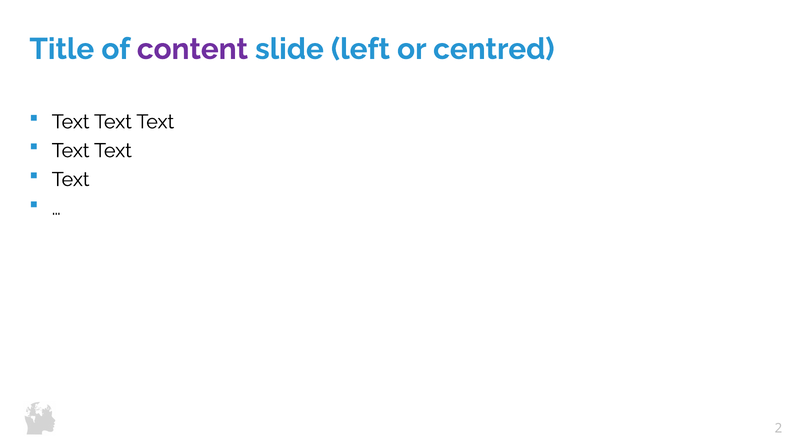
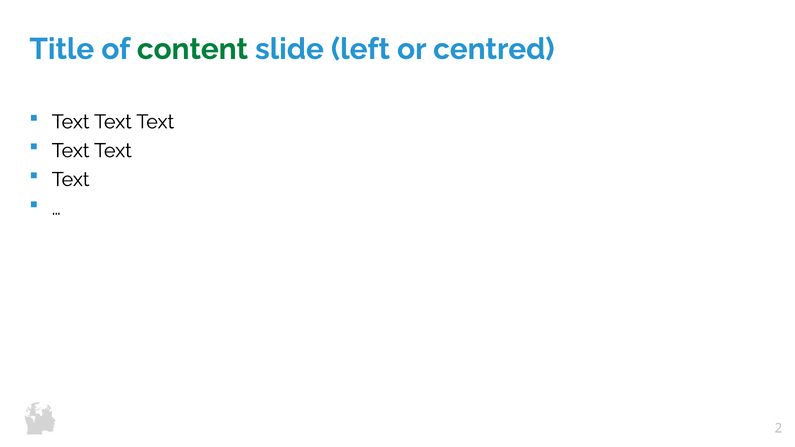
content colour: purple -> green (192, 49)
